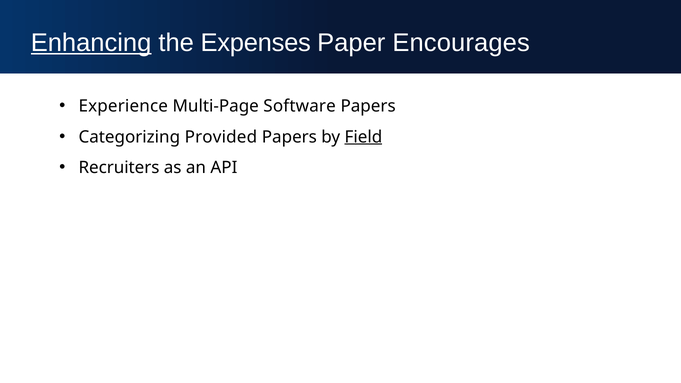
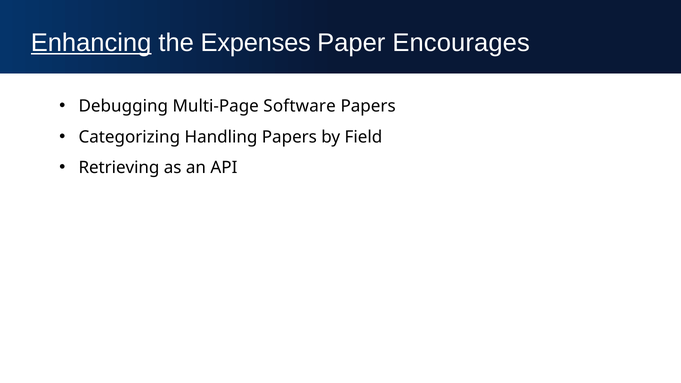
Experience: Experience -> Debugging (123, 106)
Provided: Provided -> Handling (221, 137)
Field underline: present -> none (363, 137)
Recruiters: Recruiters -> Retrieving (119, 168)
